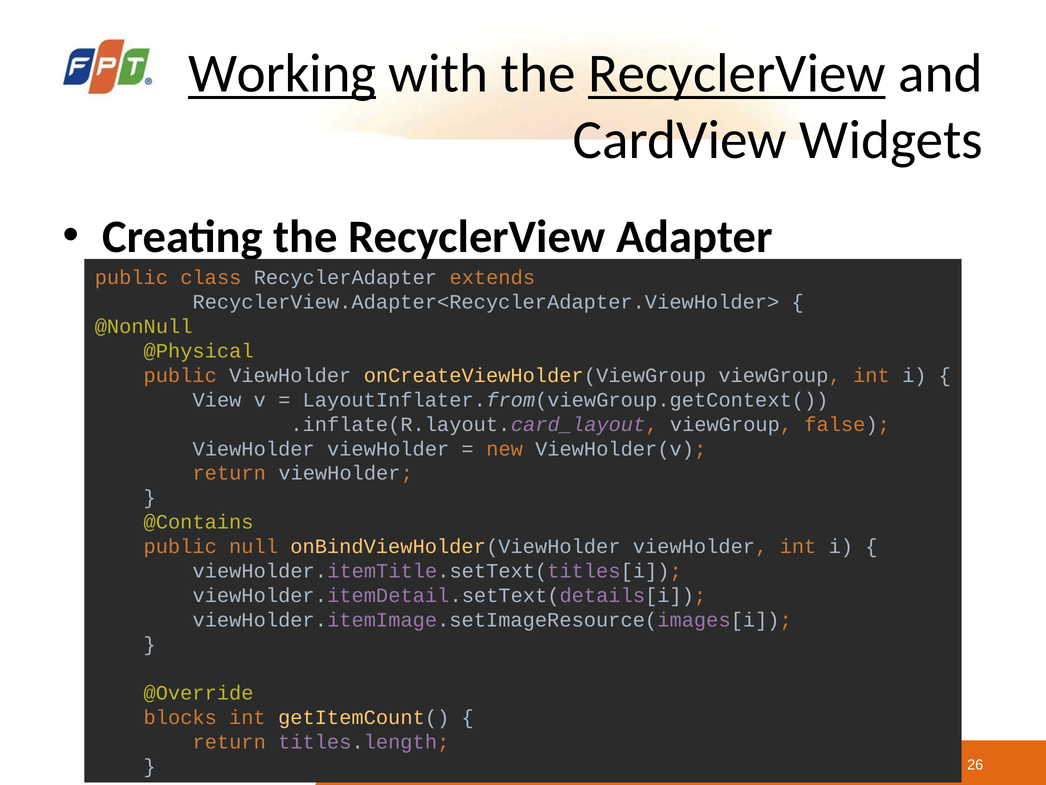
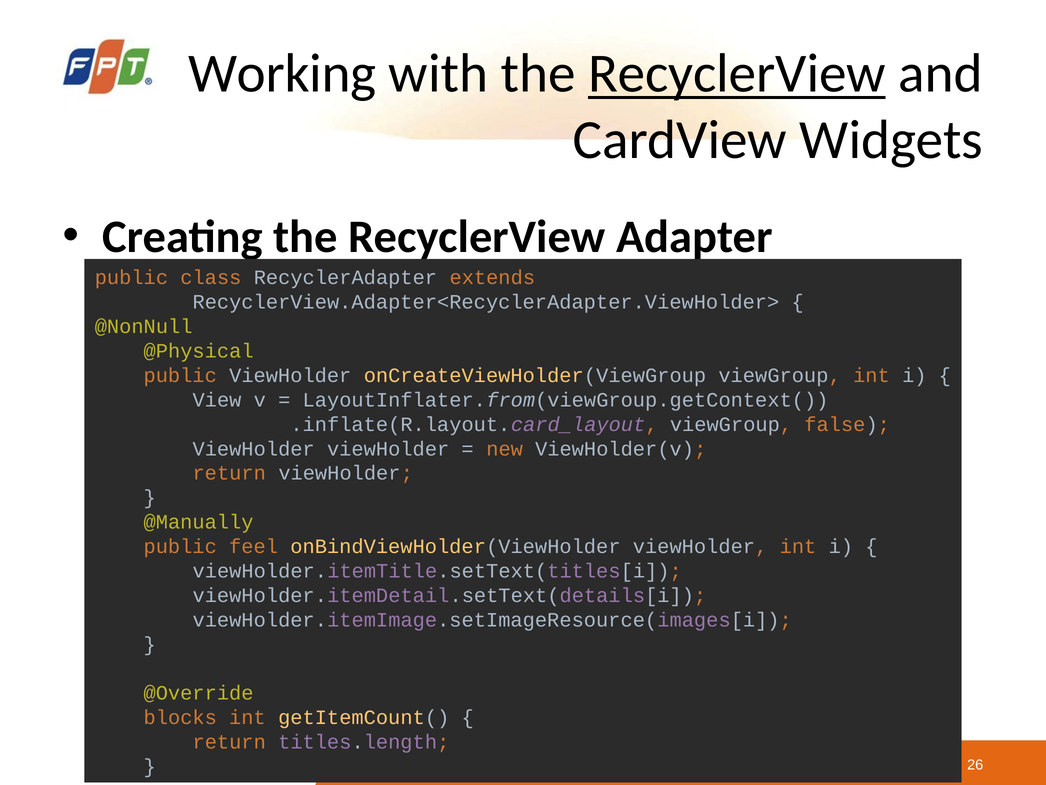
Working underline: present -> none (282, 74)
@Contains: @Contains -> @Manually (199, 522)
null: null -> feel (254, 546)
